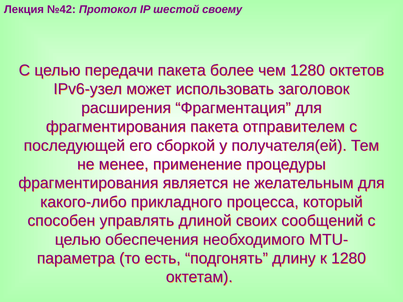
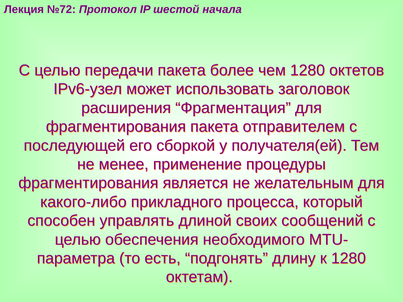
№42: №42 -> №72 (61, 9)
своему: своему -> начала (222, 9)
